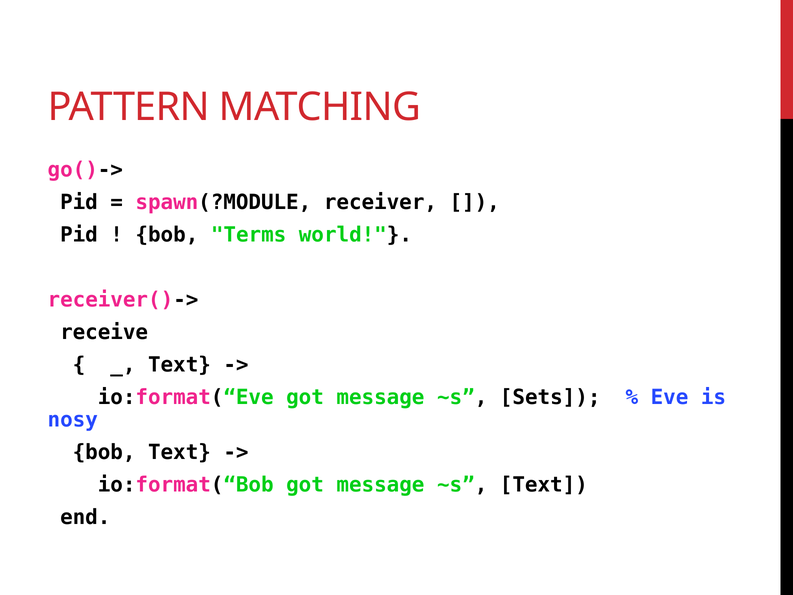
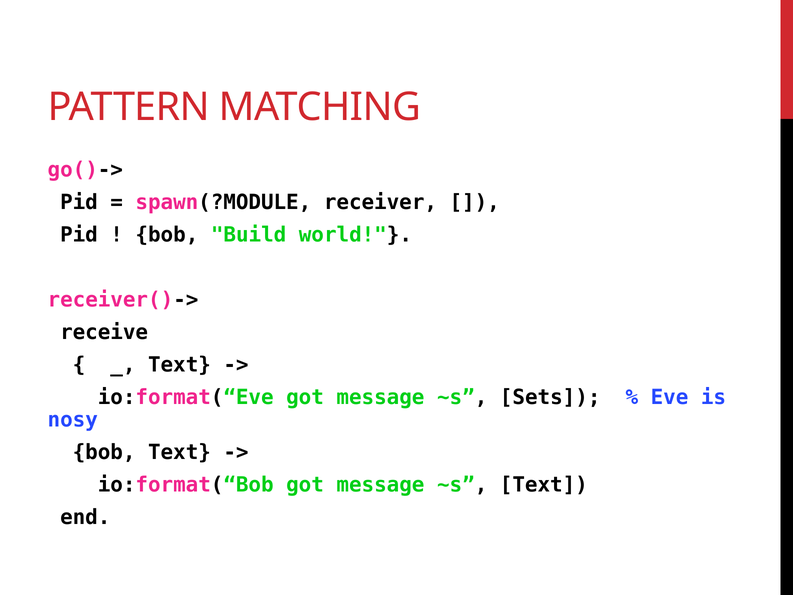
Terms: Terms -> Build (249, 235)
